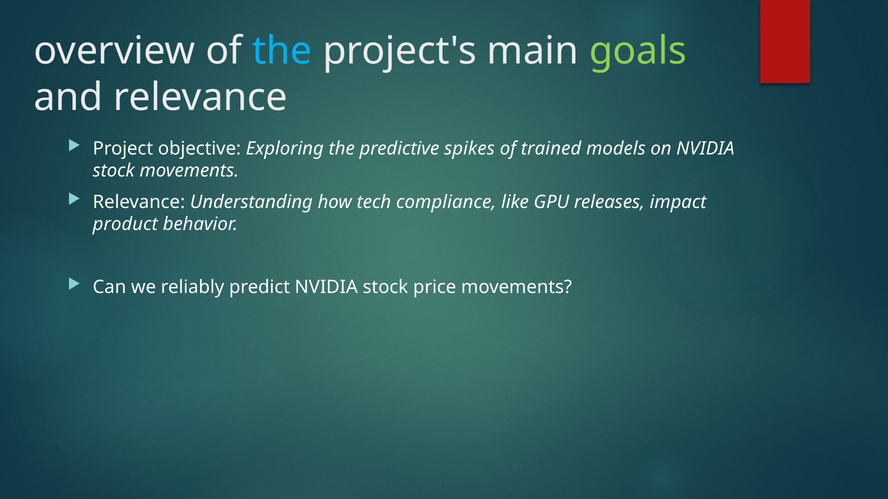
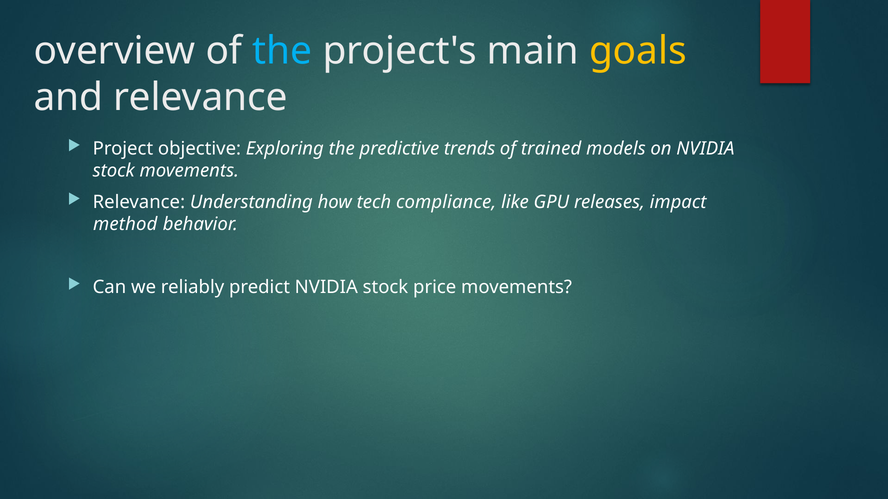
goals colour: light green -> yellow (638, 51)
spikes: spikes -> trends (470, 149)
product: product -> method (125, 225)
